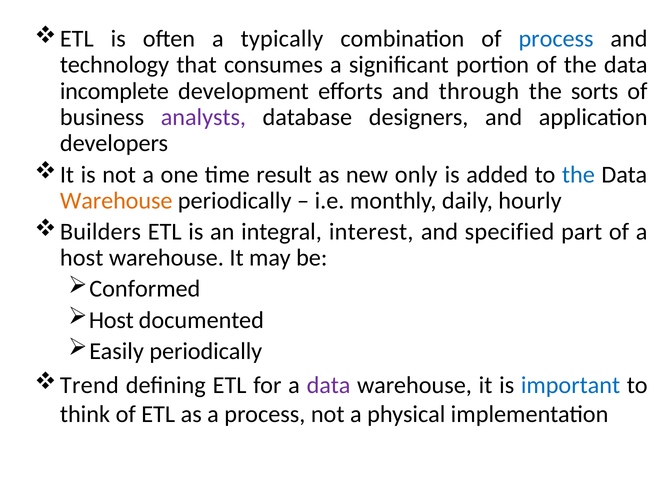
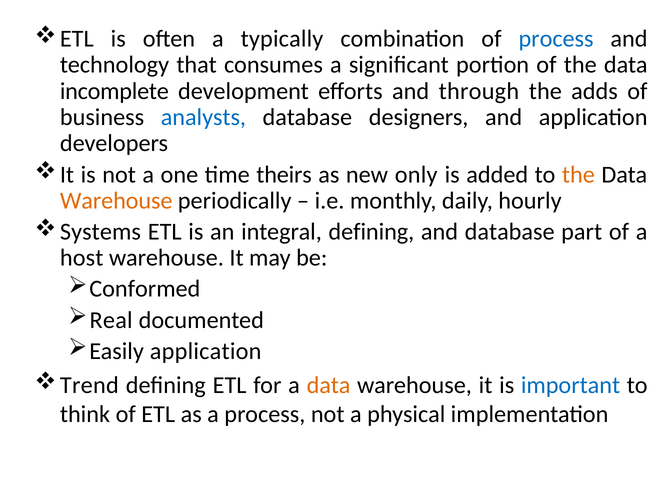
sorts: sorts -> adds (595, 91)
analysts colour: purple -> blue (203, 117)
result: result -> theirs (284, 175)
the colour: blue -> orange (578, 175)
Builders: Builders -> Systems (100, 232)
integral interest: interest -> defining (371, 232)
and specified: specified -> database (510, 232)
Host: Host -> Real (111, 320)
Easily periodically: periodically -> application (206, 351)
data colour: purple -> orange (329, 385)
